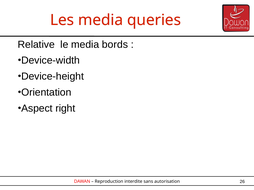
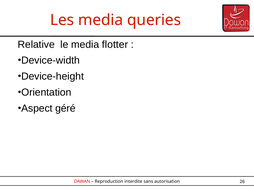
bords: bords -> flotter (115, 45)
right: right -> géré (65, 109)
